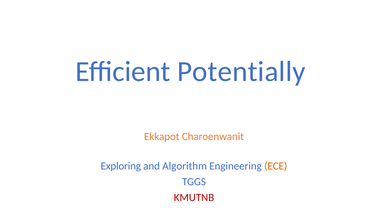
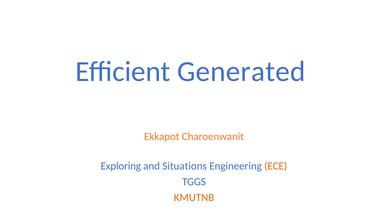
Potentially: Potentially -> Generated (241, 72)
Algorithm: Algorithm -> Situations (185, 166)
KMUTNB colour: red -> orange (194, 198)
